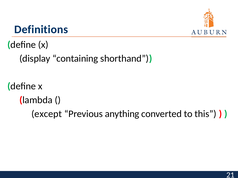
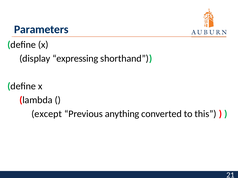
Definitions: Definitions -> Parameters (41, 30)
containing: containing -> expressing (75, 59)
